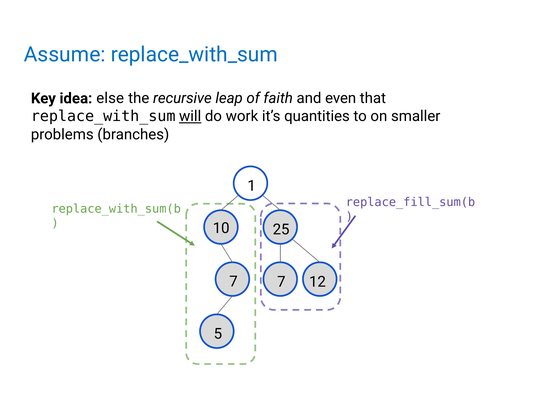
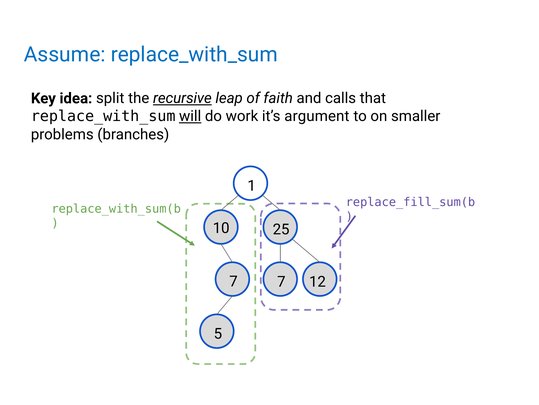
else: else -> split (110, 98)
recursive underline: none -> present (182, 98)
even: even -> calls (341, 98)
quantities: quantities -> argument (317, 116)
